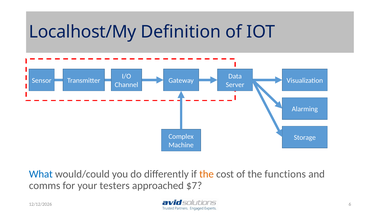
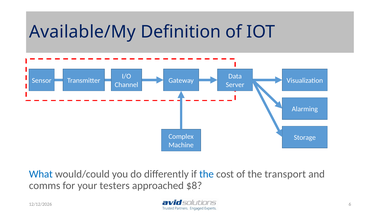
Localhost/My: Localhost/My -> Available/My (82, 32)
the colour: orange -> blue (207, 174)
functions: functions -> transport (285, 174)
$7: $7 -> $8 (194, 185)
